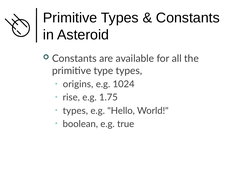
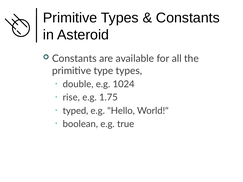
origins: origins -> double (78, 84)
types: types -> typed (75, 111)
